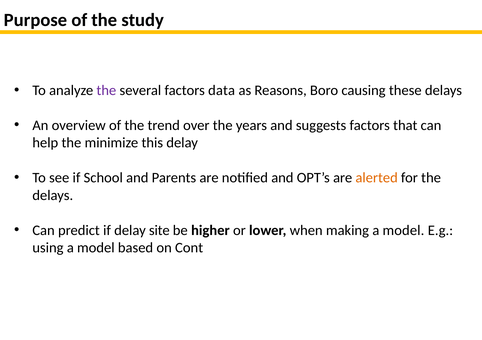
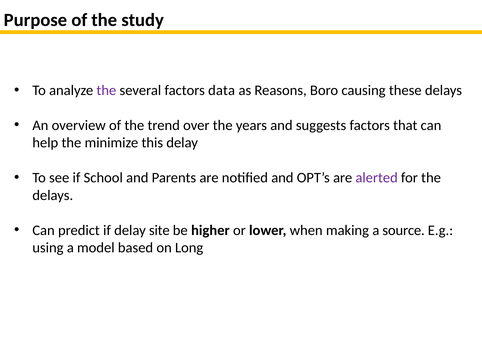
alerted colour: orange -> purple (377, 178)
making a model: model -> source (404, 230)
Cont: Cont -> Long (189, 248)
